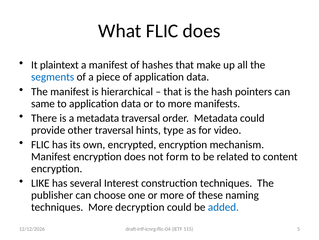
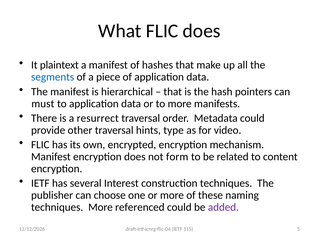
same: same -> must (43, 103)
a metadata: metadata -> resurrect (98, 118)
LIKE: LIKE -> IETF (40, 183)
decryption: decryption -> referenced (140, 207)
added colour: blue -> purple (223, 207)
